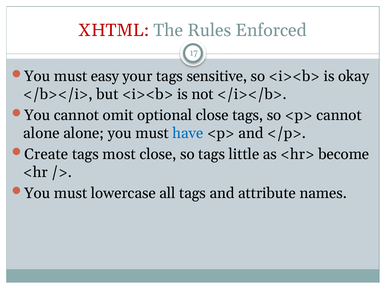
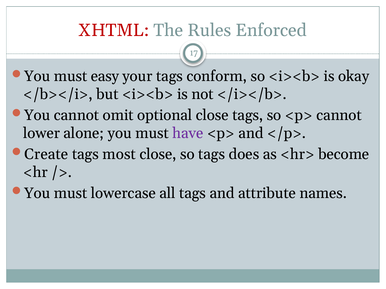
sensitive: sensitive -> conform (217, 76)
alone: alone -> lower (42, 134)
have colour: blue -> purple (188, 134)
little: little -> does (244, 155)
